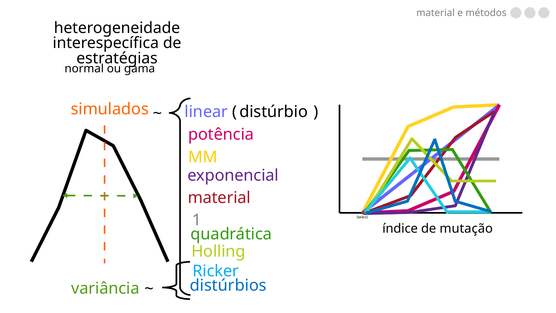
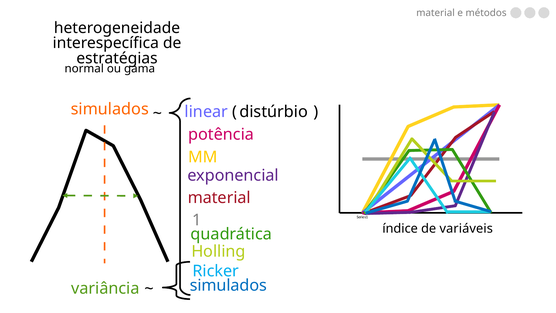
mutação: mutação -> variáveis (466, 228)
variância distúrbios: distúrbios -> simulados (228, 285)
